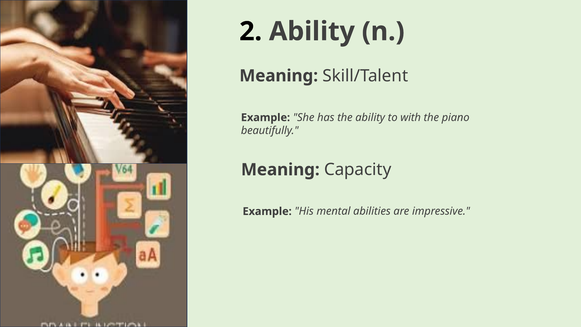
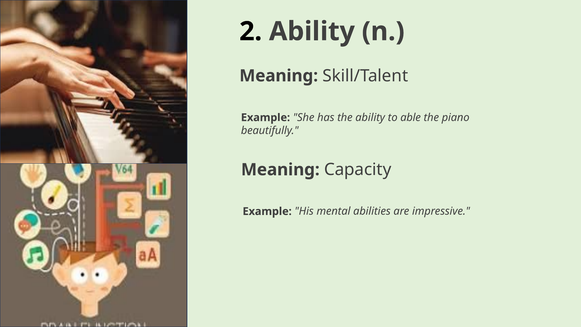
with: with -> able (411, 117)
